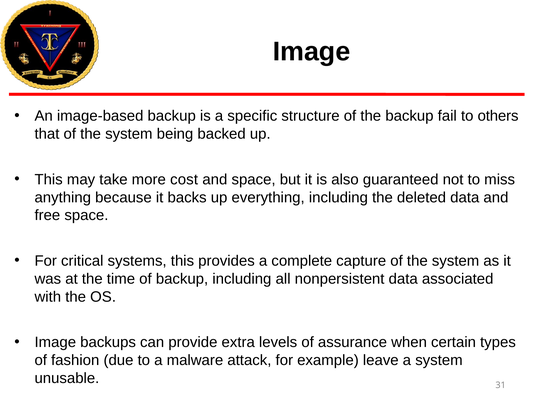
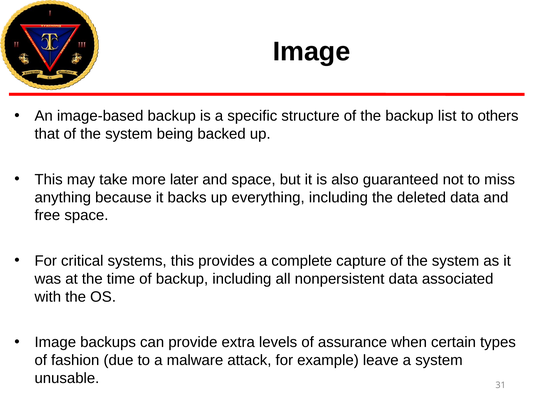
fail: fail -> list (447, 116)
cost: cost -> later (184, 179)
